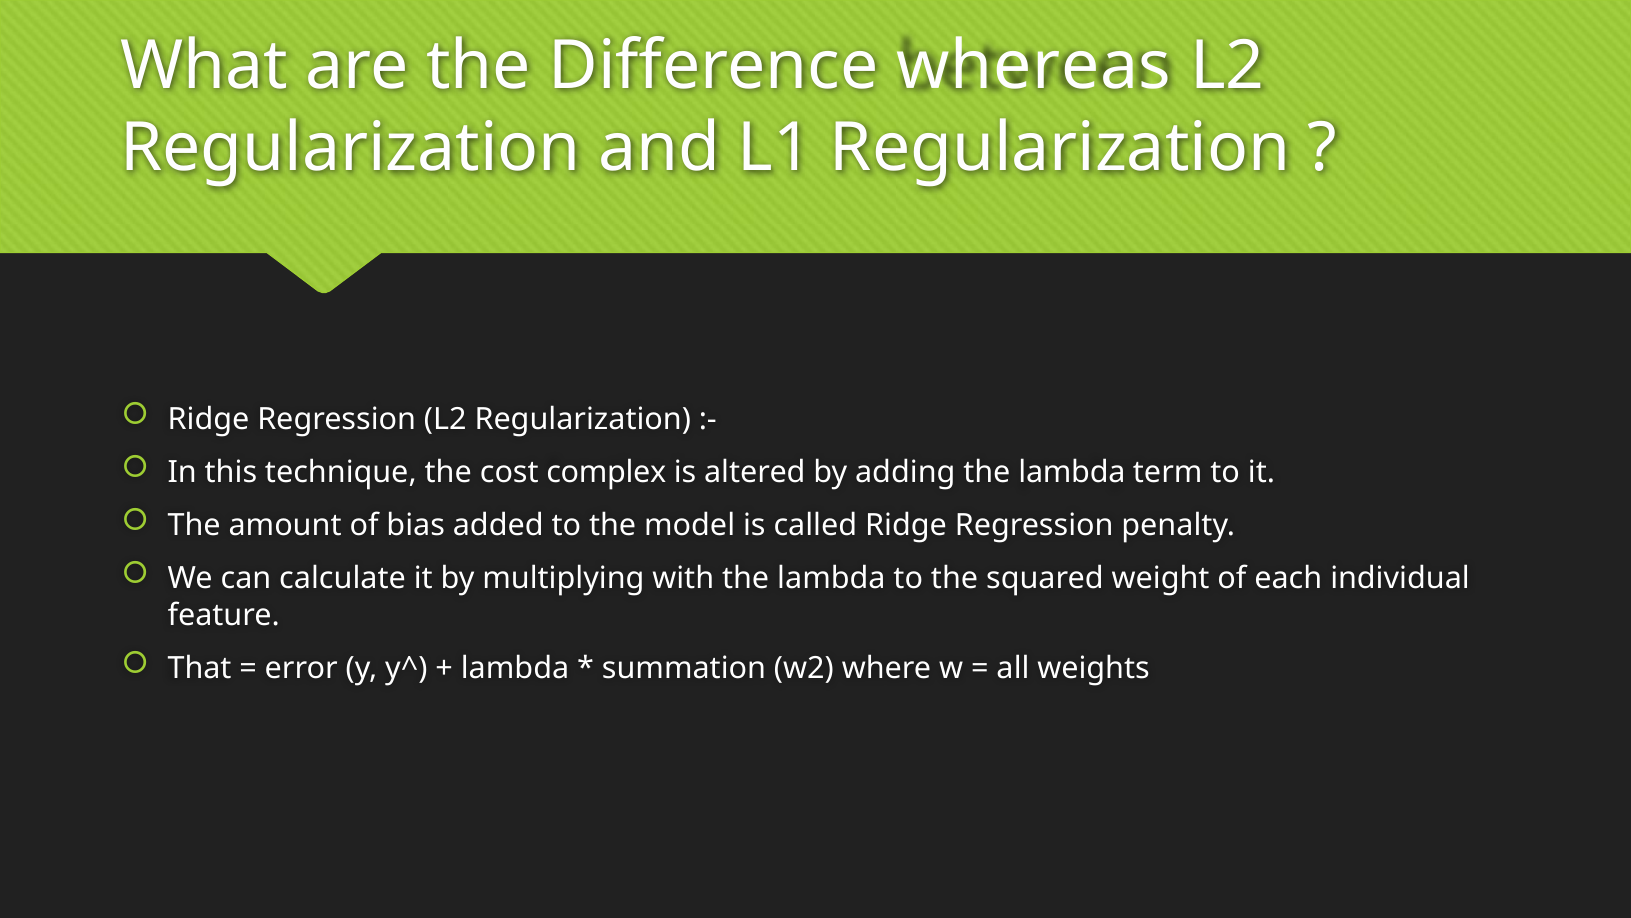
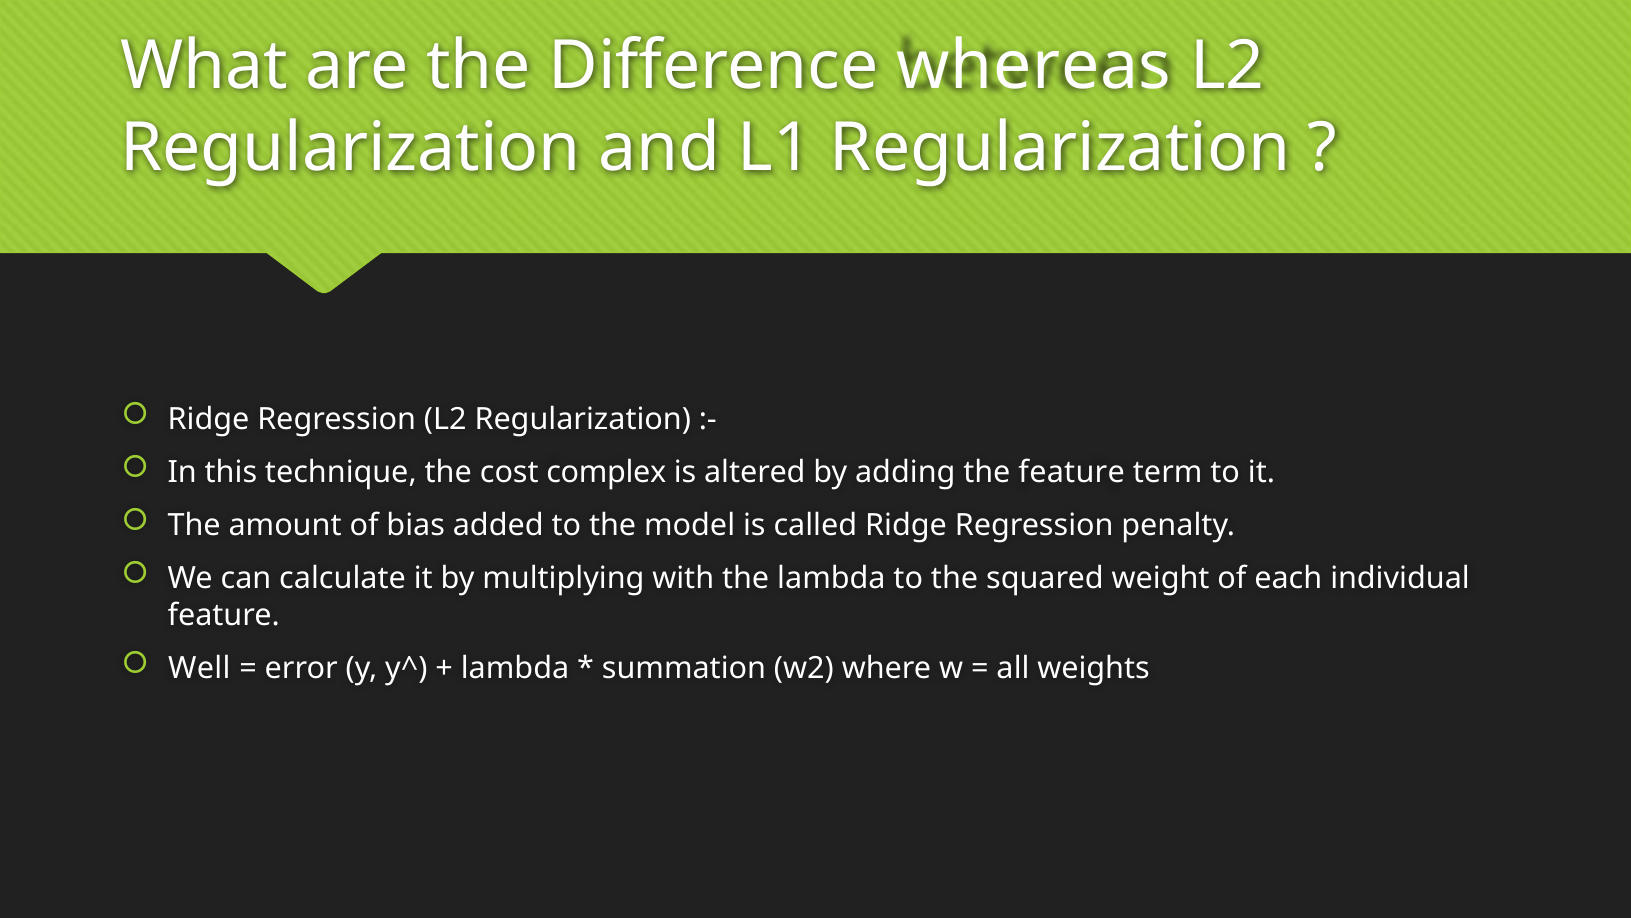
adding the lambda: lambda -> feature (1072, 472)
That: That -> Well (199, 668)
